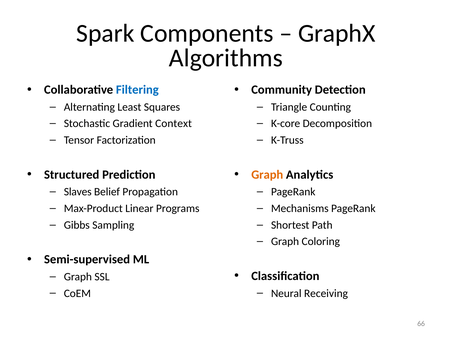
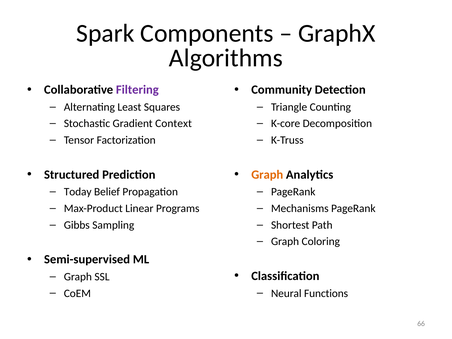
Filtering colour: blue -> purple (137, 90)
Slaves: Slaves -> Today (78, 192)
Receiving: Receiving -> Functions (326, 293)
